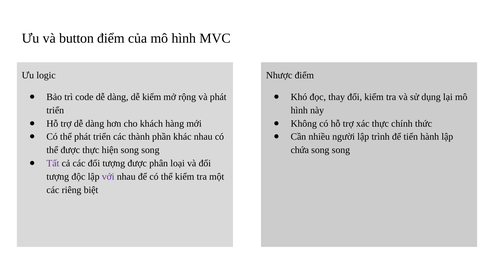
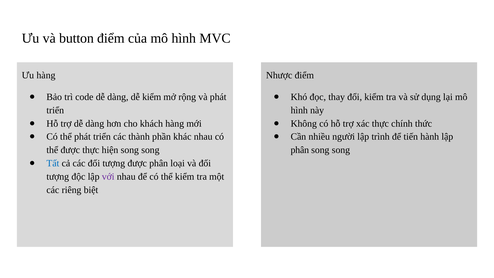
Ưu logic: logic -> hàng (46, 75)
chứa: chứa -> phân (300, 150)
Tất colour: purple -> blue (53, 163)
